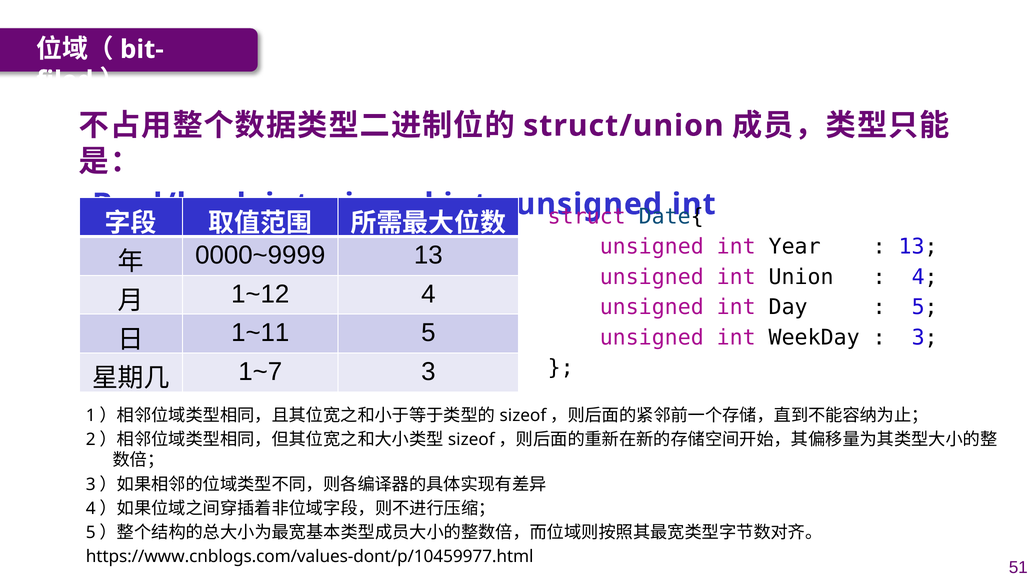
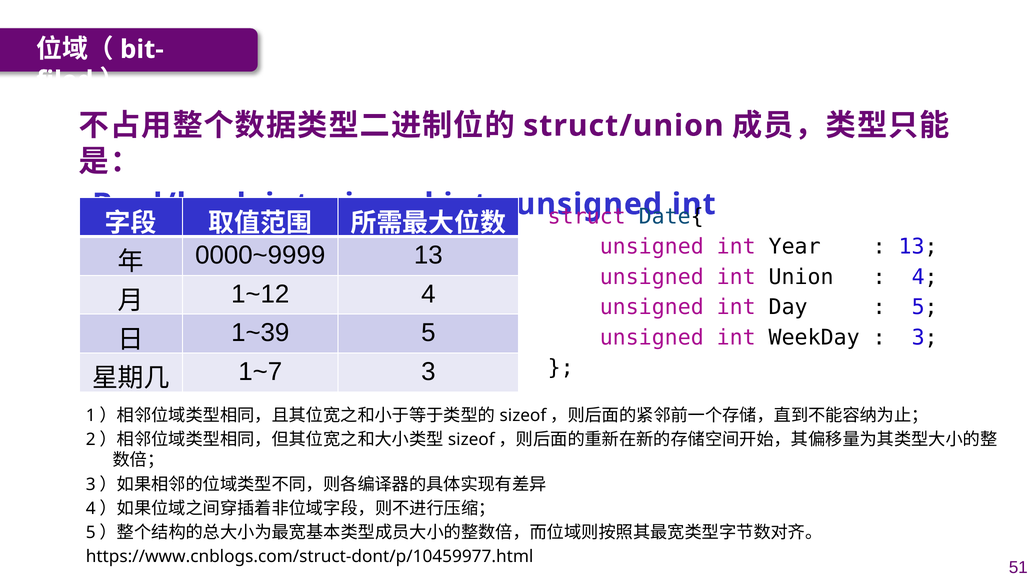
1~11: 1~11 -> 1~39 (260, 333)
https://www.cnblogs.com/values-dont/p/10459977.html: https://www.cnblogs.com/values-dont/p/10459977.html -> https://www.cnblogs.com/struct-dont/p/10459977.html (310, 557)
